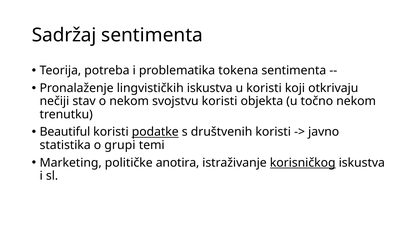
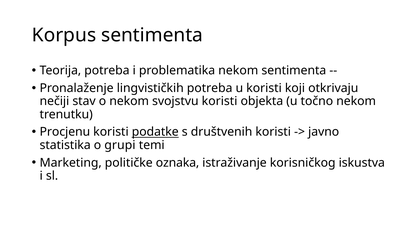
Sadržaj: Sadržaj -> Korpus (64, 35)
problematika tokena: tokena -> nekom (238, 71)
lingvističkih iskustva: iskustva -> potreba (210, 88)
Beautiful: Beautiful -> Procjenu (65, 132)
anotira: anotira -> oznaka (178, 163)
korisničkog underline: present -> none (303, 163)
